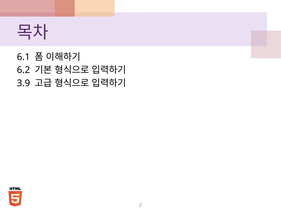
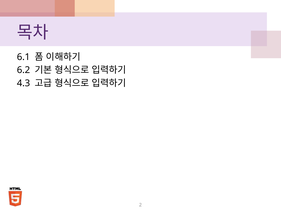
3.9: 3.9 -> 4.3 (23, 83)
